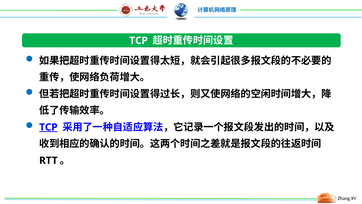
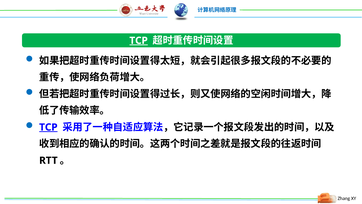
TCP underline: none -> present (139, 40)
